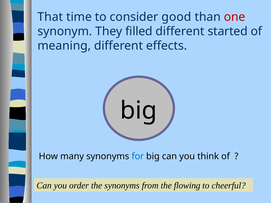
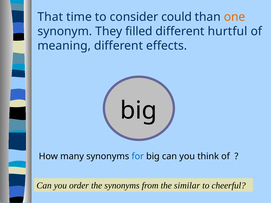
good: good -> could (177, 17)
one colour: red -> orange (235, 17)
started: started -> hurtful (228, 31)
flowing: flowing -> similar (187, 186)
